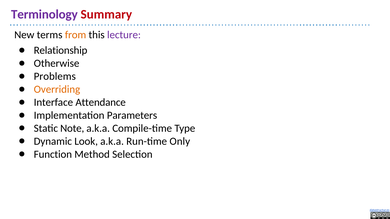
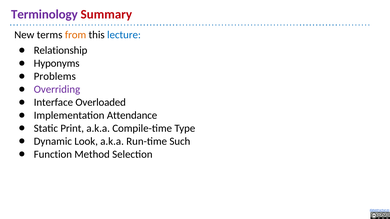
lecture colour: purple -> blue (124, 35)
Otherwise: Otherwise -> Hyponyms (57, 64)
Overriding colour: orange -> purple (57, 90)
Attendance: Attendance -> Overloaded (101, 103)
Parameters: Parameters -> Attendance (132, 116)
Note: Note -> Print (72, 129)
Only: Only -> Such (180, 142)
